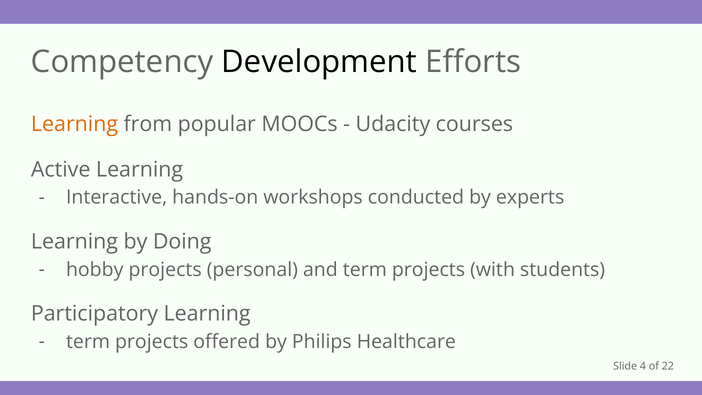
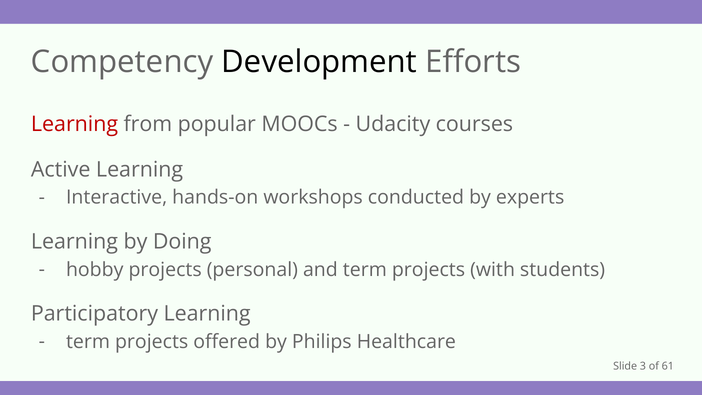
Learning colour: orange -> red (74, 124)
4: 4 -> 3 (643, 366)
22: 22 -> 61 (668, 366)
